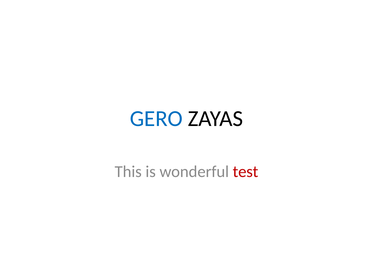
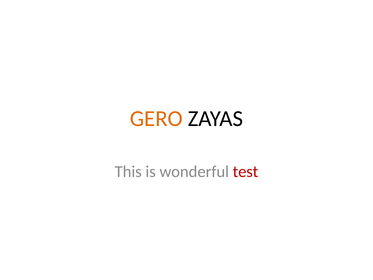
GERO colour: blue -> orange (156, 118)
